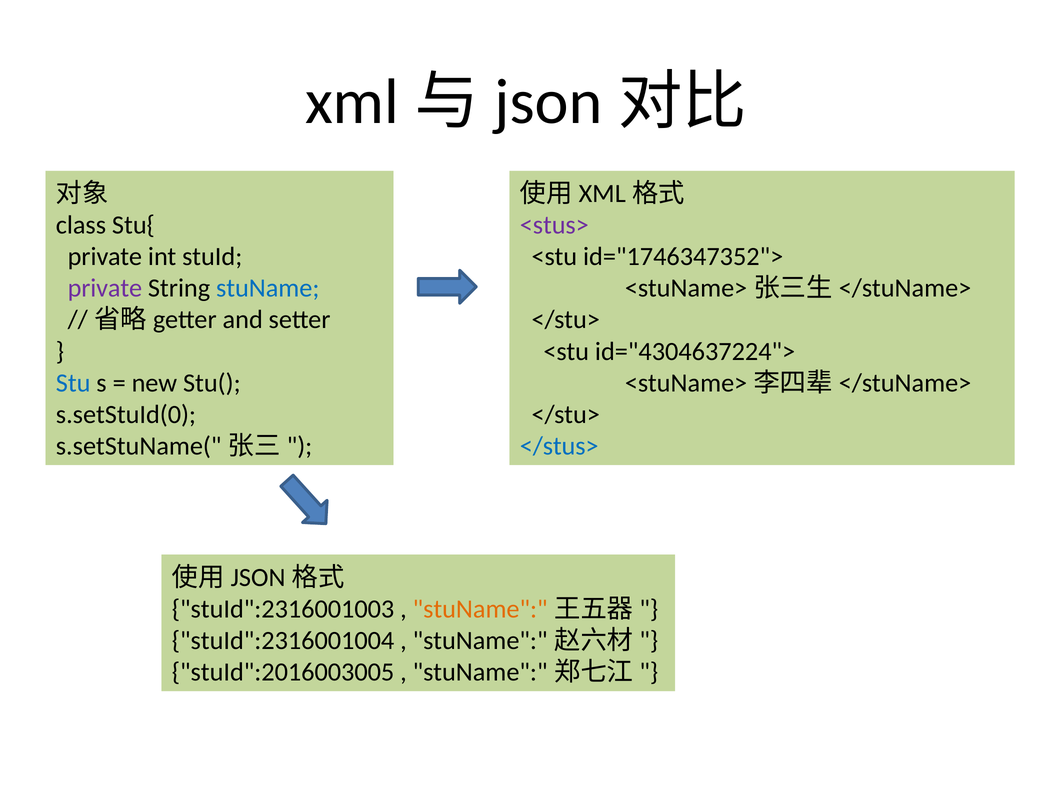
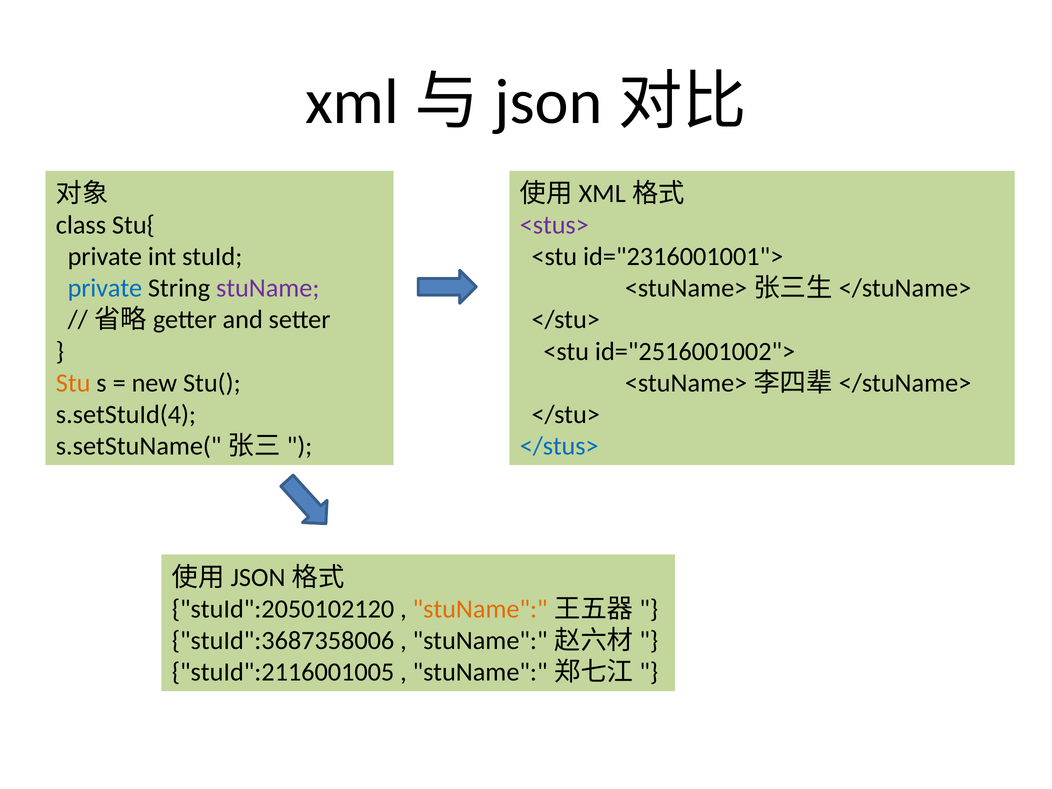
id="1746347352">: id="1746347352"> -> id="2316001001"> (683, 257)
private colour: purple -> blue (105, 288)
stuName colour: blue -> purple (268, 288)
id="4304637224">: id="4304637224"> -> id="2516001002"> (695, 351)
Stu colour: blue -> orange (73, 383)
s.setStuId(0: s.setStuId(0 -> s.setStuId(4 (126, 414)
stuId":2316001003: stuId":2316001003 -> stuId":2050102120 (283, 609)
stuId":2316001004: stuId":2316001004 -> stuId":3687358006 (283, 641)
stuId":2016003005: stuId":2016003005 -> stuId":2116001005 (283, 672)
